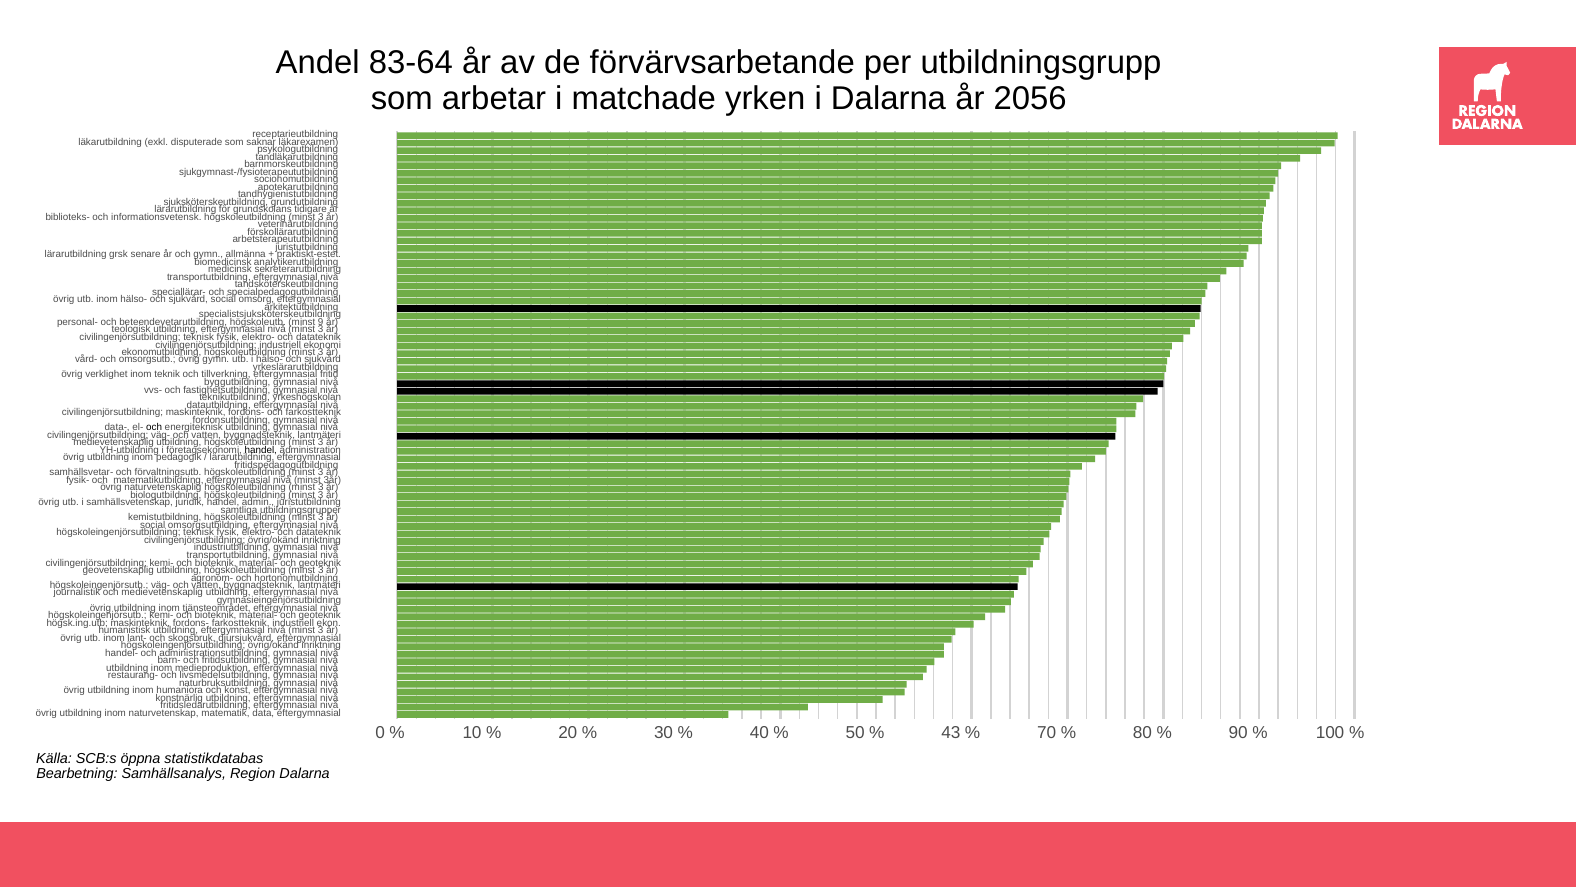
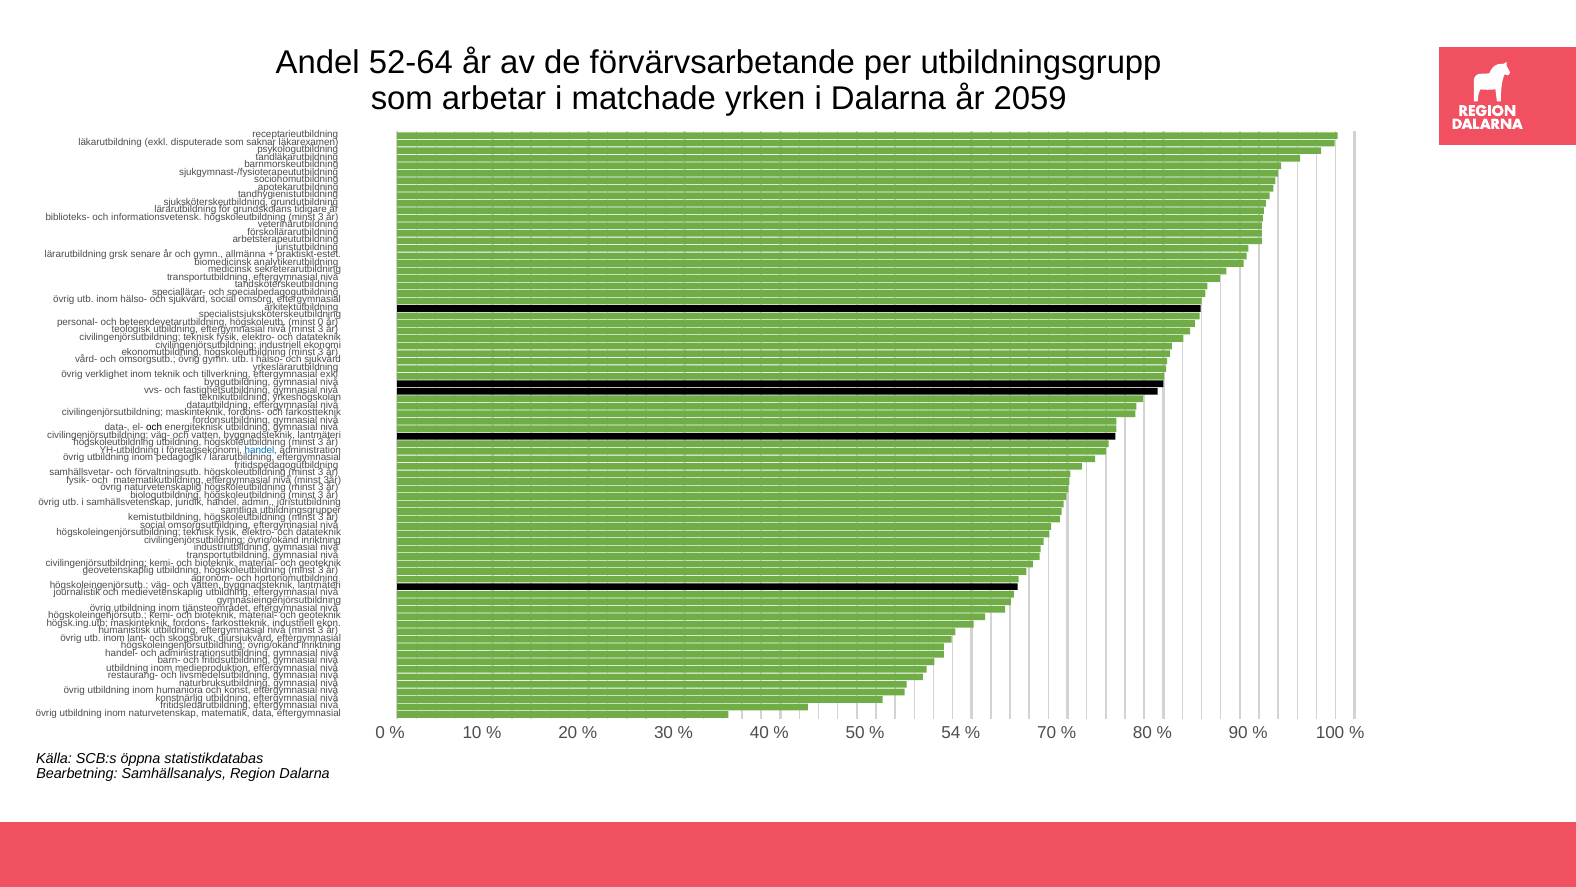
83-64: 83-64 -> 52-64 (411, 63)
2056: 2056 -> 2059 (1030, 99)
minst 9: 9 -> 0 (321, 322)
eftergymnasial fritid: fritid -> exkl (329, 375)
medievetenskaplig: medievetenskaplig -> högskoleutbildning (114, 442)
handel colour: black -> blue (261, 450)
43: 43 -> 54 (951, 733)
